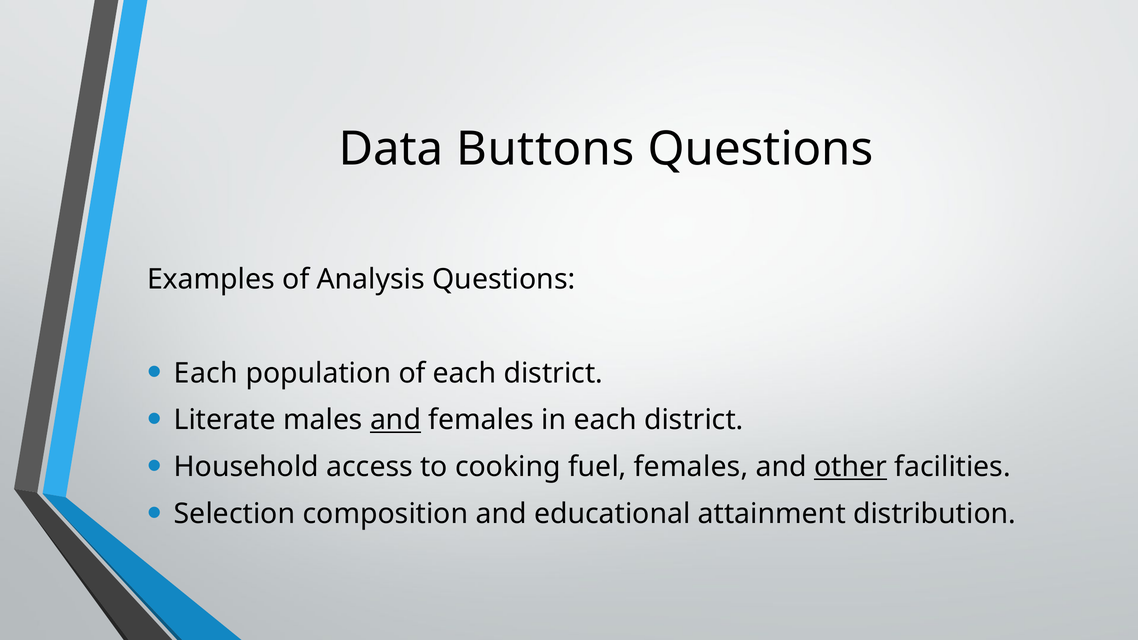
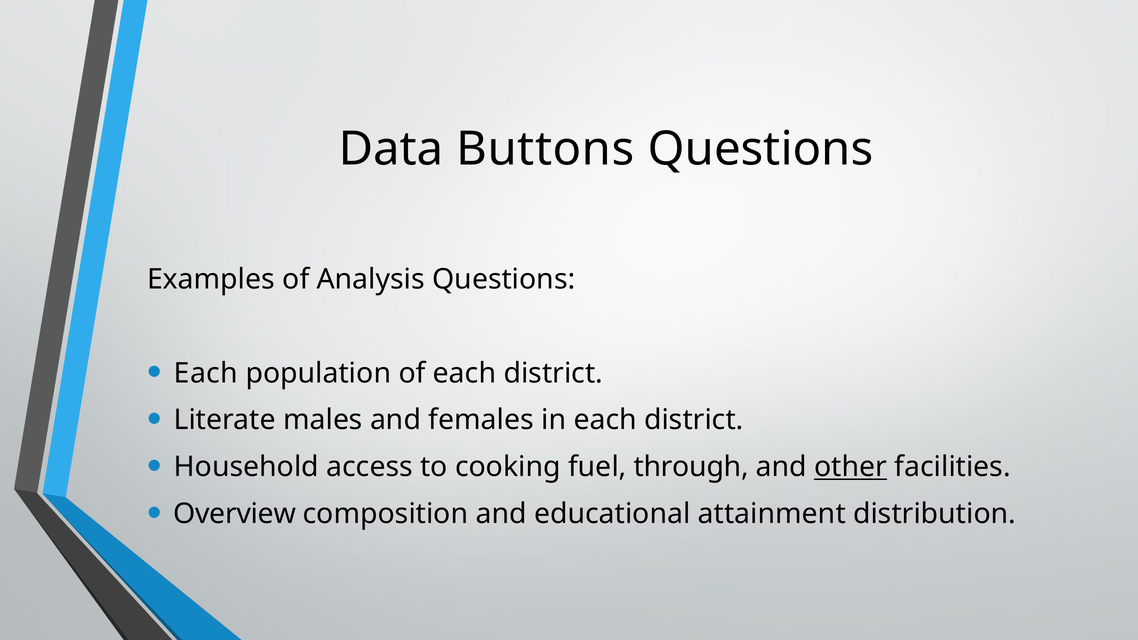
and underline: present -> none (396, 420)
fuel females: females -> through (691, 467)
Selection: Selection -> Overview (235, 514)
